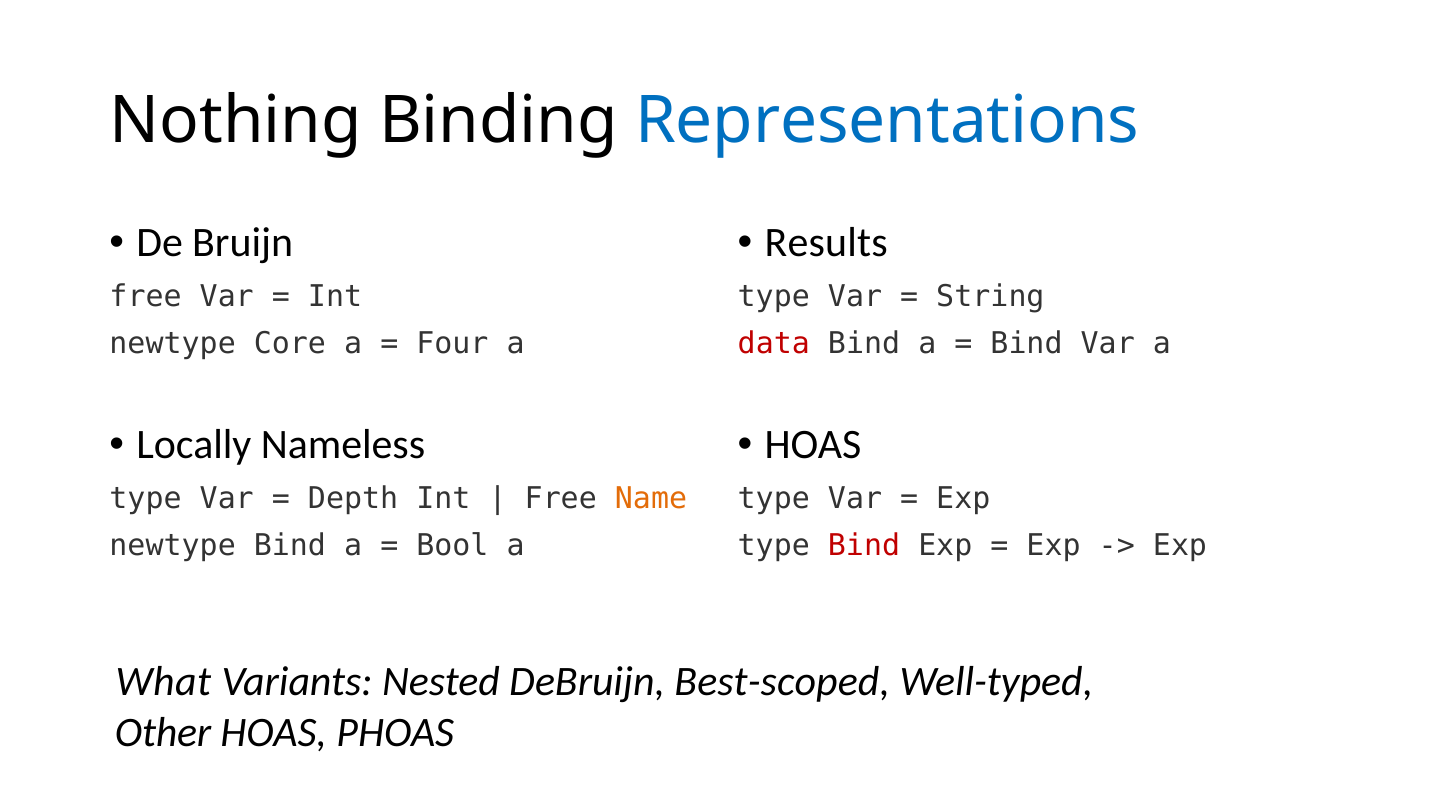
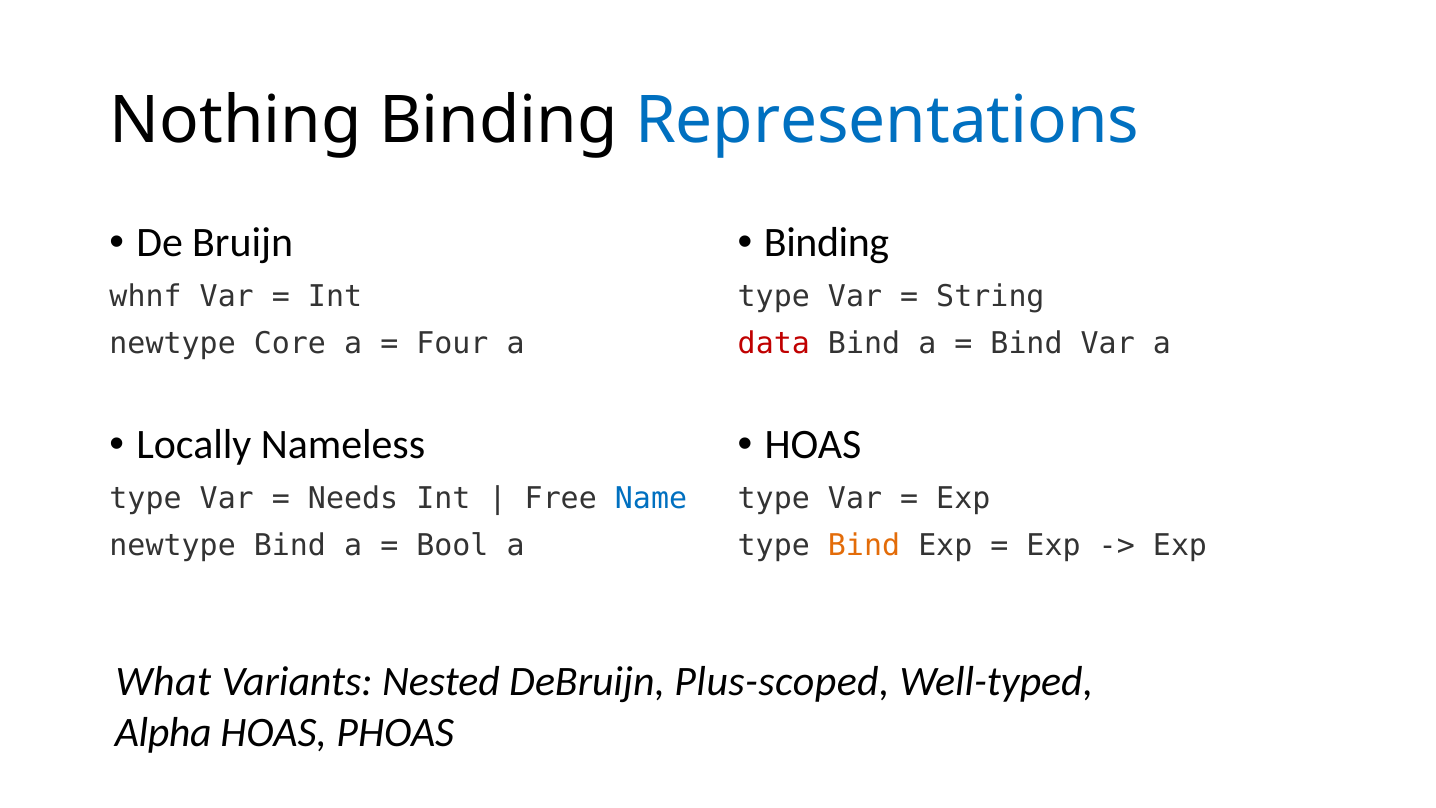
Results: Results -> Binding (826, 243)
free: free -> whnf (146, 297)
Depth: Depth -> Needs (353, 499)
Name colour: orange -> blue (651, 499)
Bind colour: red -> orange (864, 546)
Best-scoped: Best-scoped -> Plus-scoped (782, 682)
Other: Other -> Alpha (163, 732)
